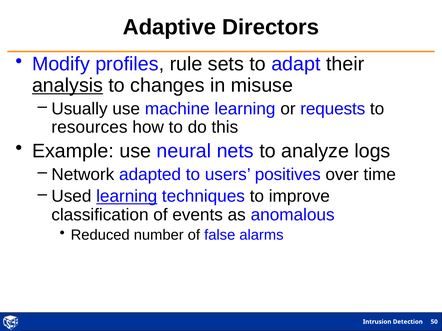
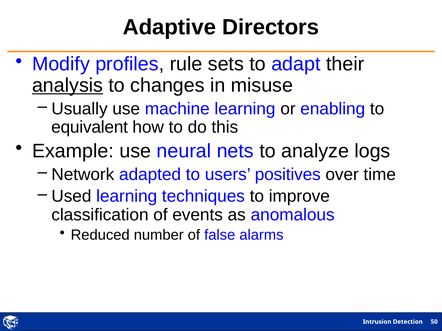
requests: requests -> enabling (333, 109)
resources: resources -> equivalent (90, 127)
learning underline: present -> none (127, 197)
